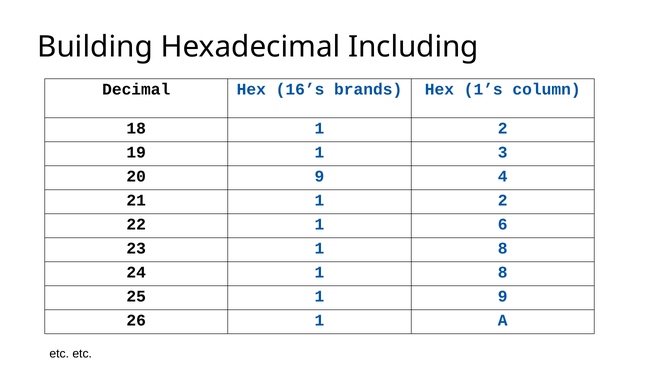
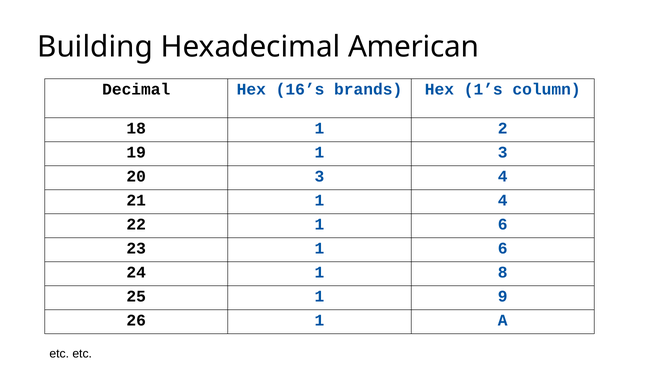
Including: Including -> American (414, 47)
20 9: 9 -> 3 (319, 176)
21 1 2: 2 -> 4 (503, 200)
23 1 8: 8 -> 6 (503, 248)
